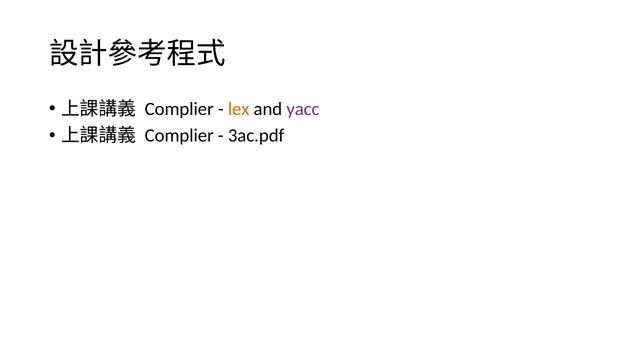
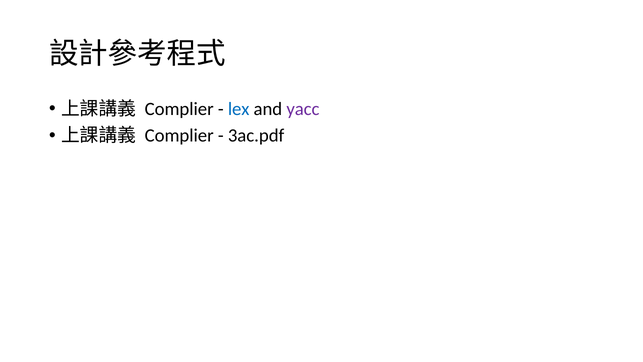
lex colour: orange -> blue (239, 109)
